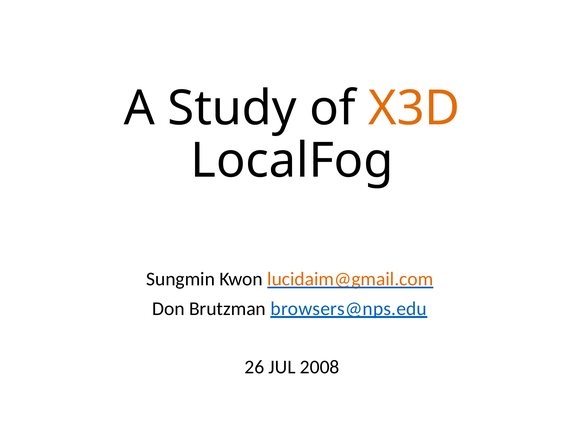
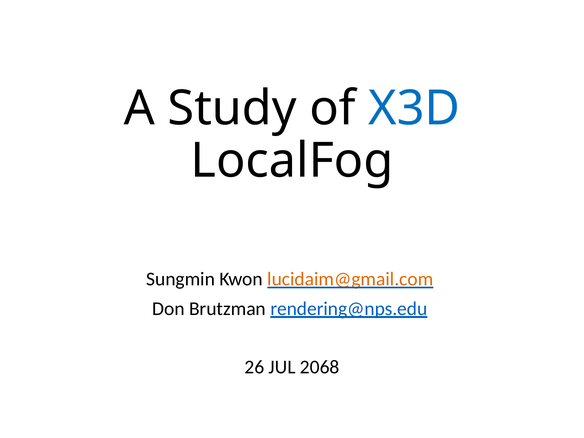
X3D colour: orange -> blue (414, 108)
browsers@nps.edu: browsers@nps.edu -> rendering@nps.edu (349, 309)
2008: 2008 -> 2068 (320, 367)
